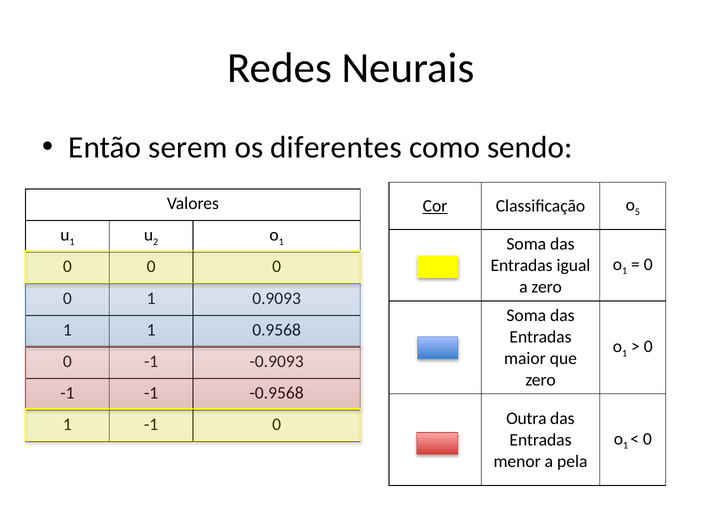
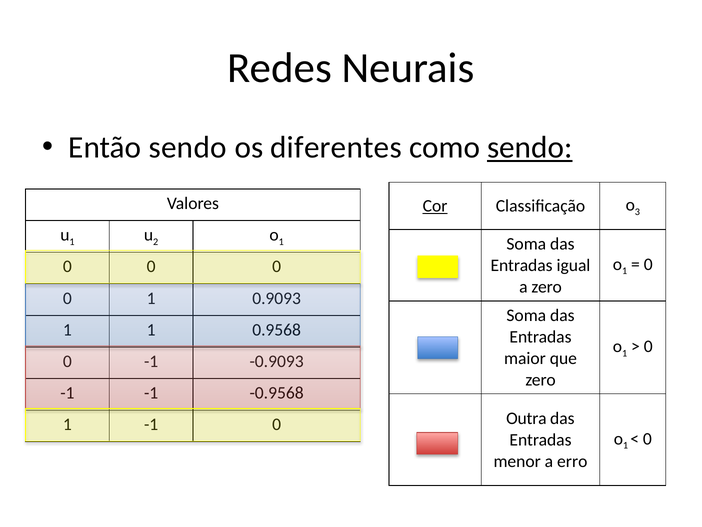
Então serem: serem -> sendo (188, 147)
sendo underline: none -> present (530, 147)
5: 5 -> 3 (637, 212)
pela: pela -> erro (572, 461)
